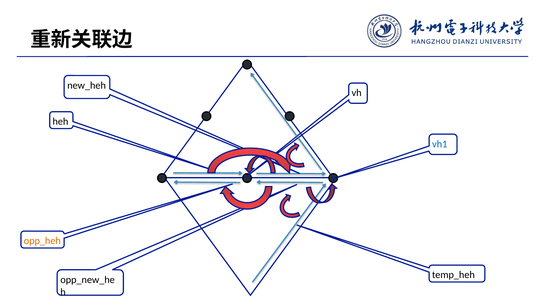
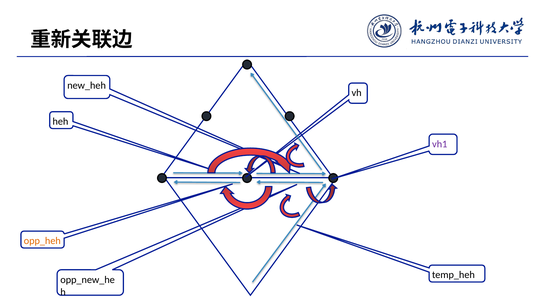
vh1 colour: blue -> purple (440, 144)
